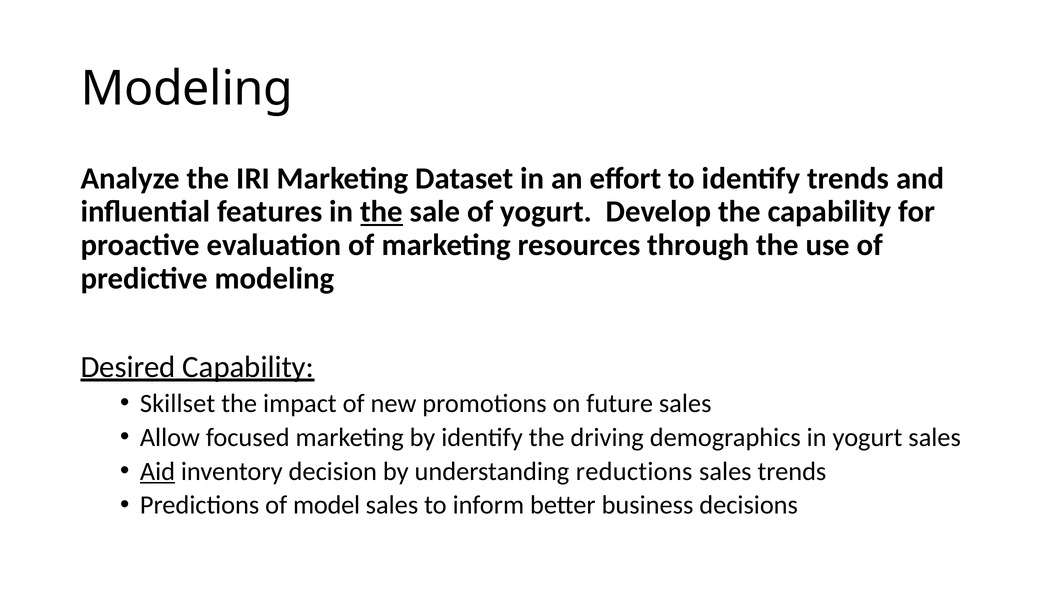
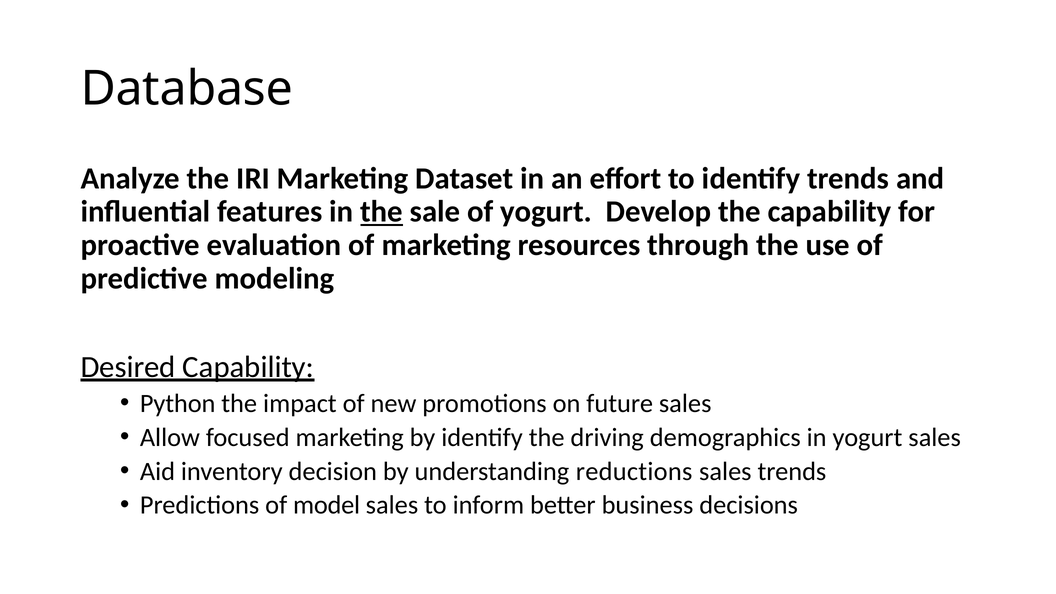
Modeling: Modeling -> Database (187, 89)
Skillset: Skillset -> Python (178, 403)
Aid underline: present -> none (157, 471)
